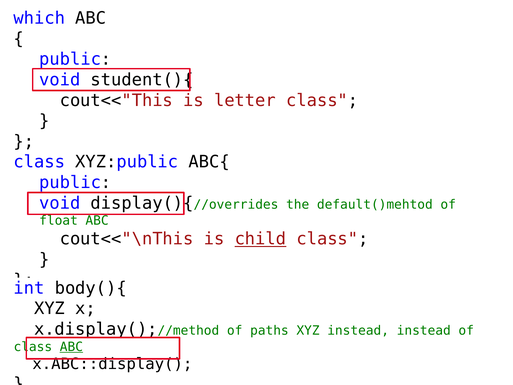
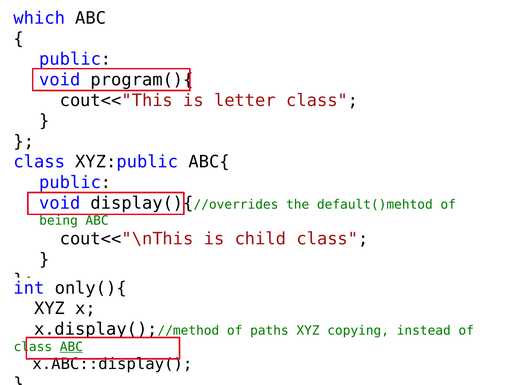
student(){: student(){ -> program(){ (142, 80)
float: float -> being (59, 221)
child underline: present -> none (260, 239)
body(){: body(){ -> only(){ (91, 288)
XYZ instead: instead -> copying (358, 330)
